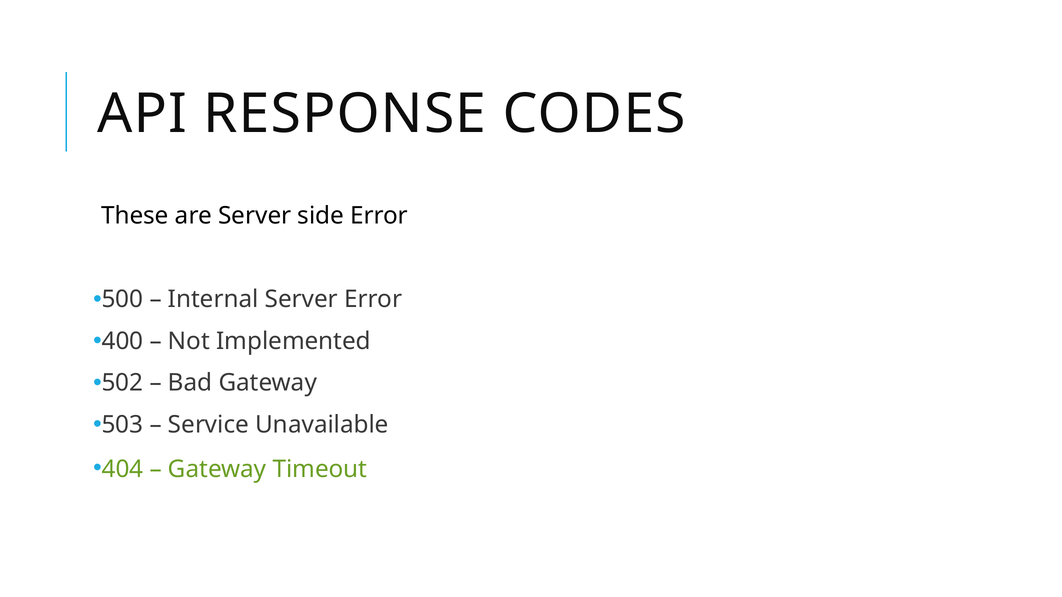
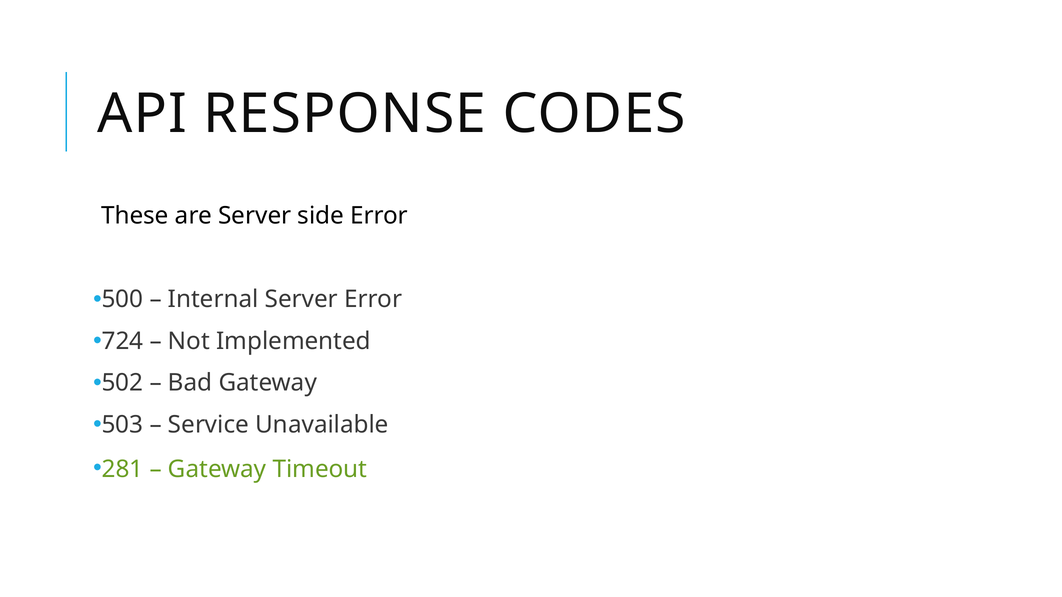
400: 400 -> 724 (123, 341)
404: 404 -> 281 (123, 470)
